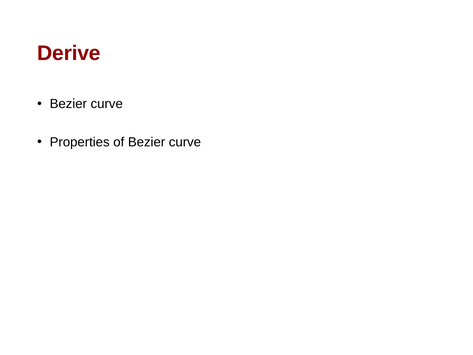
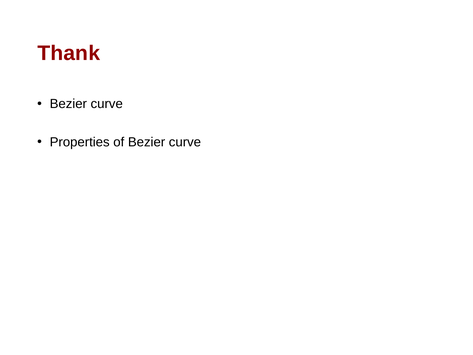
Derive: Derive -> Thank (69, 53)
